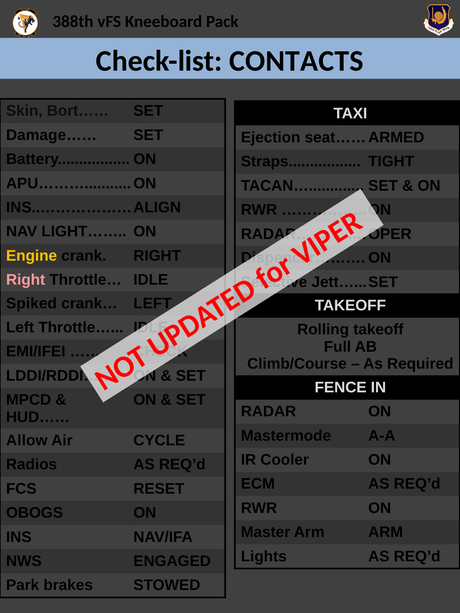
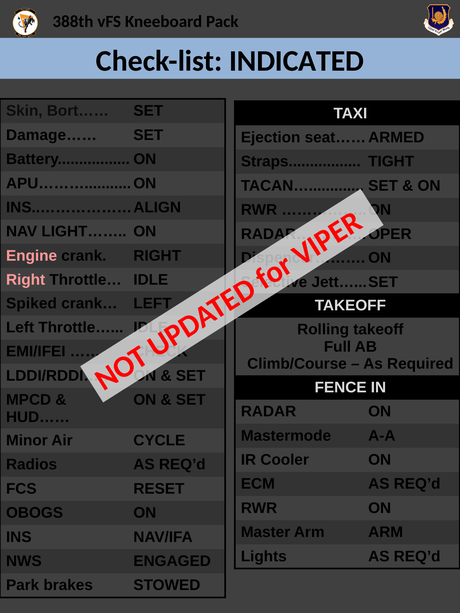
CONTACTS: CONTACTS -> INDICATED (297, 61)
Engine colour: yellow -> pink (32, 256)
Allow: Allow -> Minor (27, 441)
